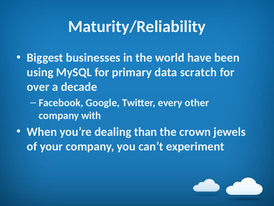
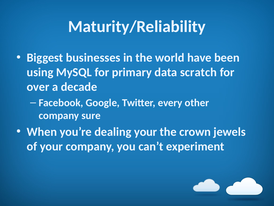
with: with -> sure (91, 115)
dealing than: than -> your (146, 131)
